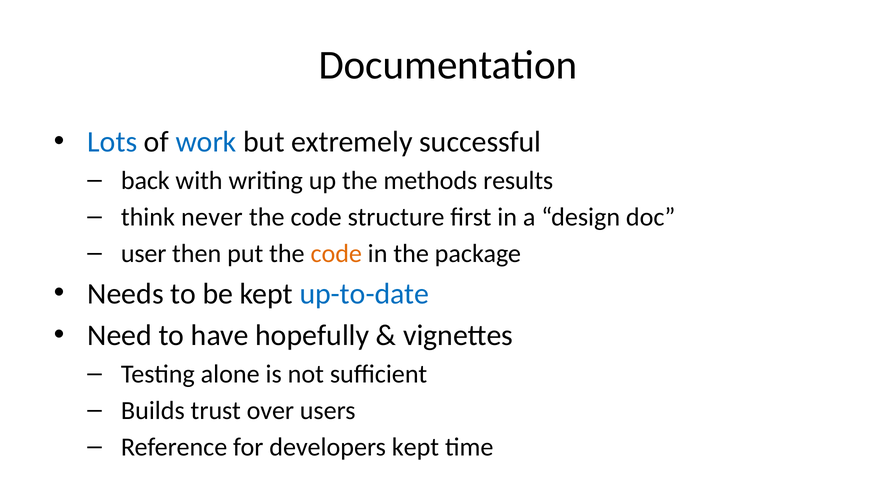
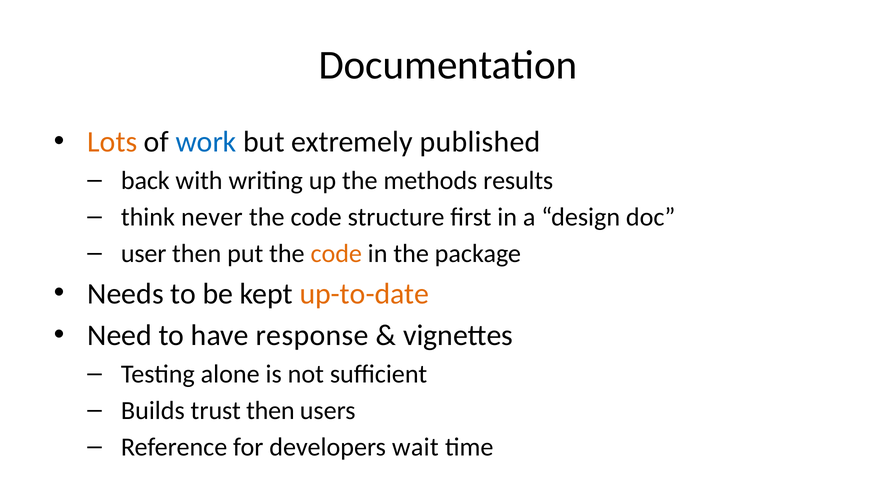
Lots colour: blue -> orange (112, 142)
successful: successful -> published (480, 142)
up-to-date colour: blue -> orange (364, 294)
hopefully: hopefully -> response (312, 335)
trust over: over -> then (270, 411)
developers kept: kept -> wait (415, 447)
